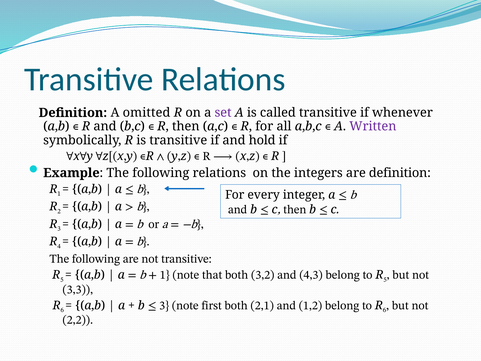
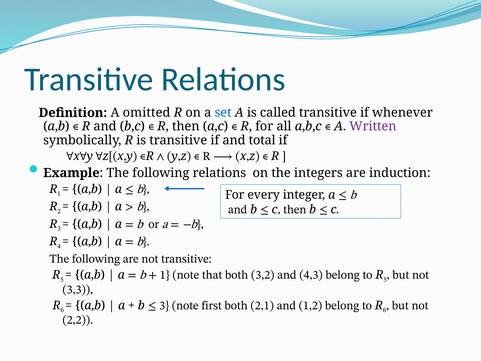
set colour: purple -> blue (223, 113)
hold: hold -> total (262, 140)
are definition: definition -> induction (400, 173)
